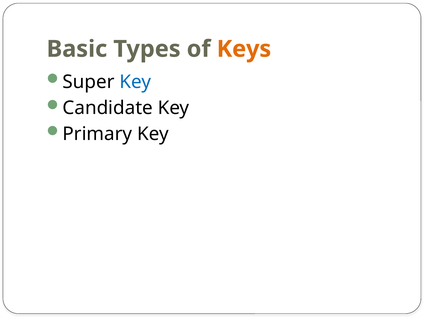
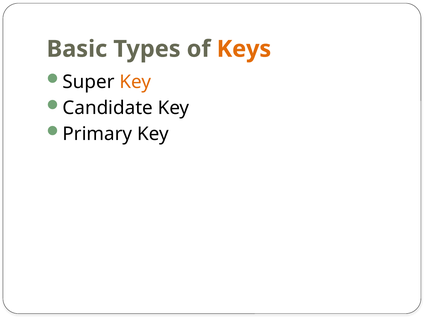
Key colour: blue -> orange (135, 82)
